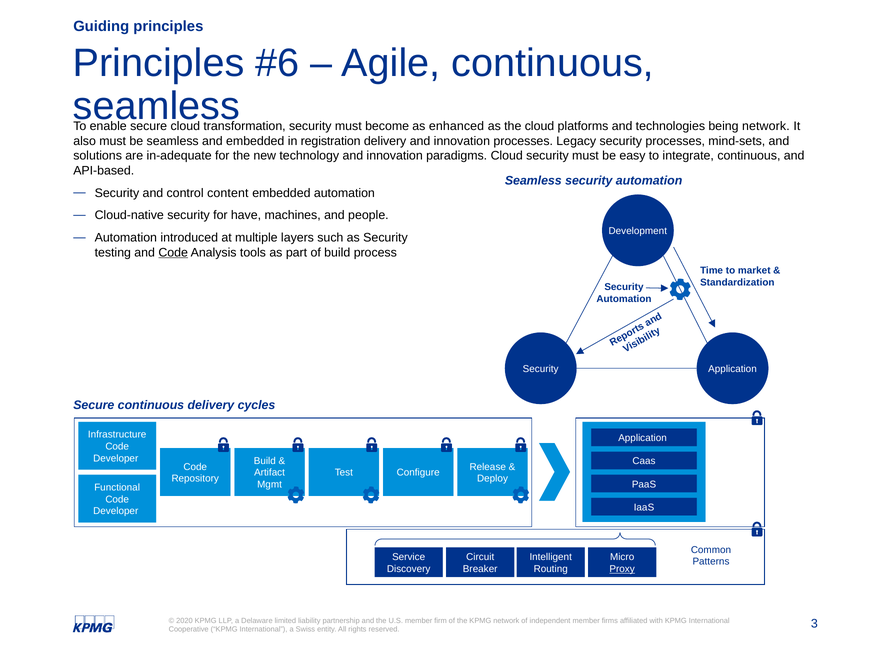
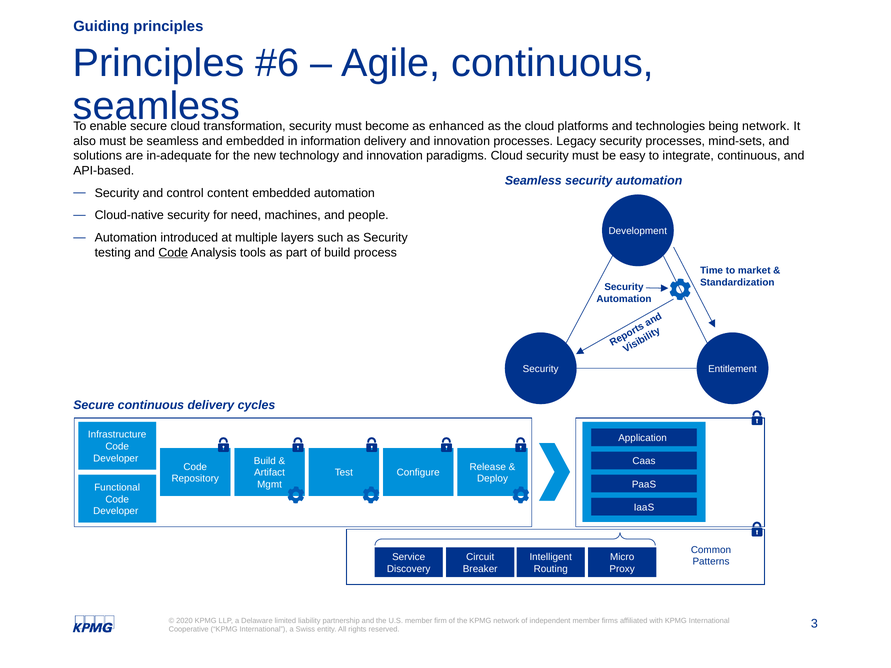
registration: registration -> information (331, 141)
have: have -> need (246, 215)
Application: Application -> Entitlement (733, 369)
Proxy underline: present -> none (622, 569)
